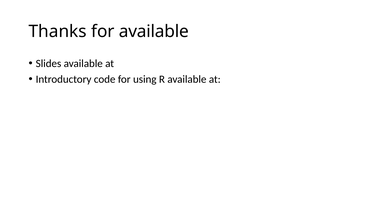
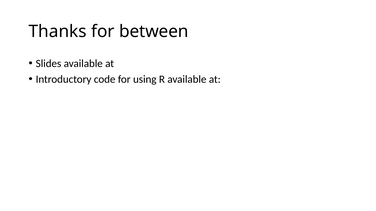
for available: available -> between (154, 32)
